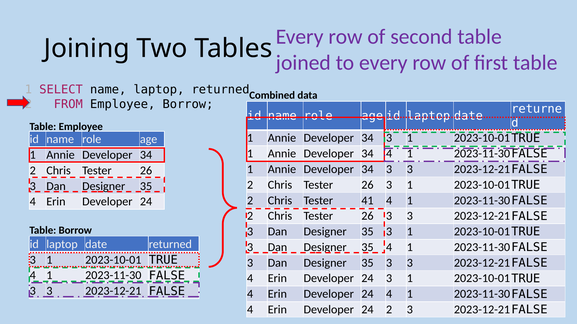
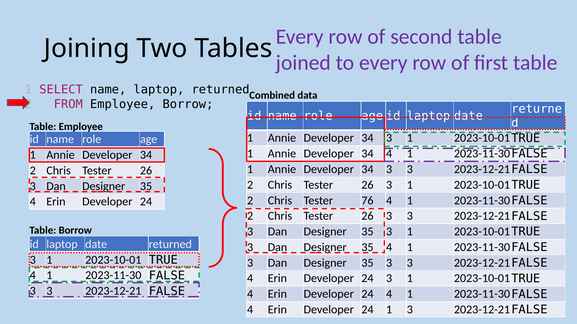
41: 41 -> 76 (367, 201)
24 2: 2 -> 1 (389, 310)
